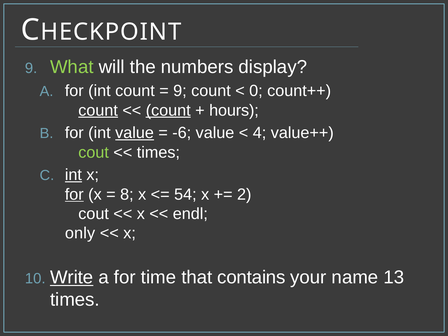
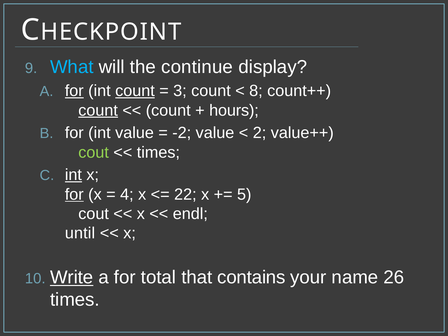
What colour: light green -> light blue (72, 67)
numbers: numbers -> continue (197, 67)
for underline: none -> present (74, 91)
count underline: none -> present (135, 91)
9: 9 -> 3 (180, 91)
0: 0 -> 8 (256, 91)
count underline: present -> none (168, 110)
value underline: present -> none (135, 133)
-6: -6 -> -2 (182, 133)
4: 4 -> 2 (260, 133)
8: 8 -> 4 (127, 194)
54: 54 -> 22 (185, 194)
2: 2 -> 5 (244, 194)
only: only -> until (80, 233)
time: time -> total (158, 277)
13: 13 -> 26 (394, 277)
